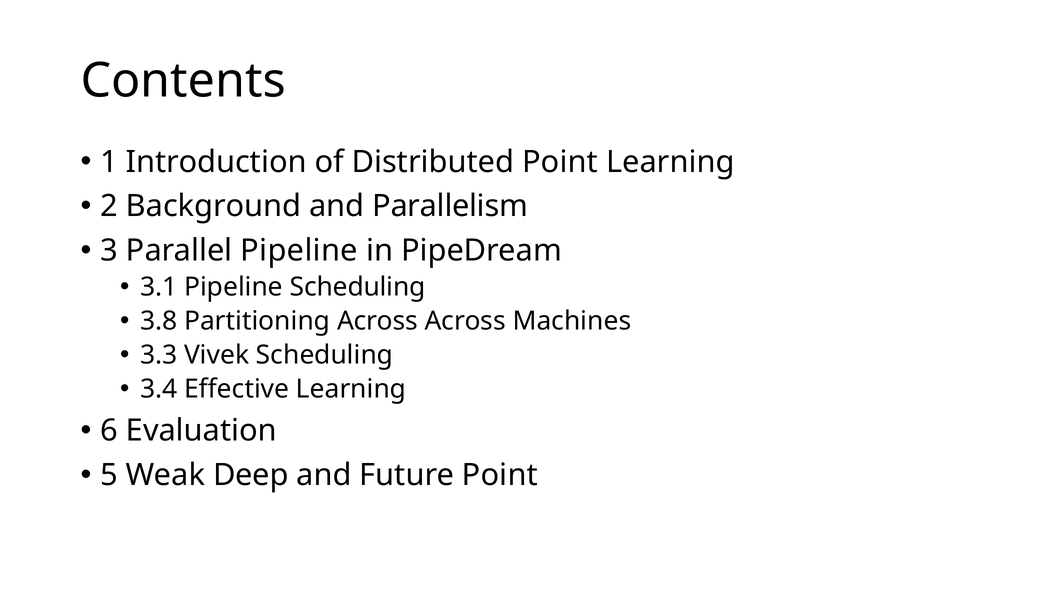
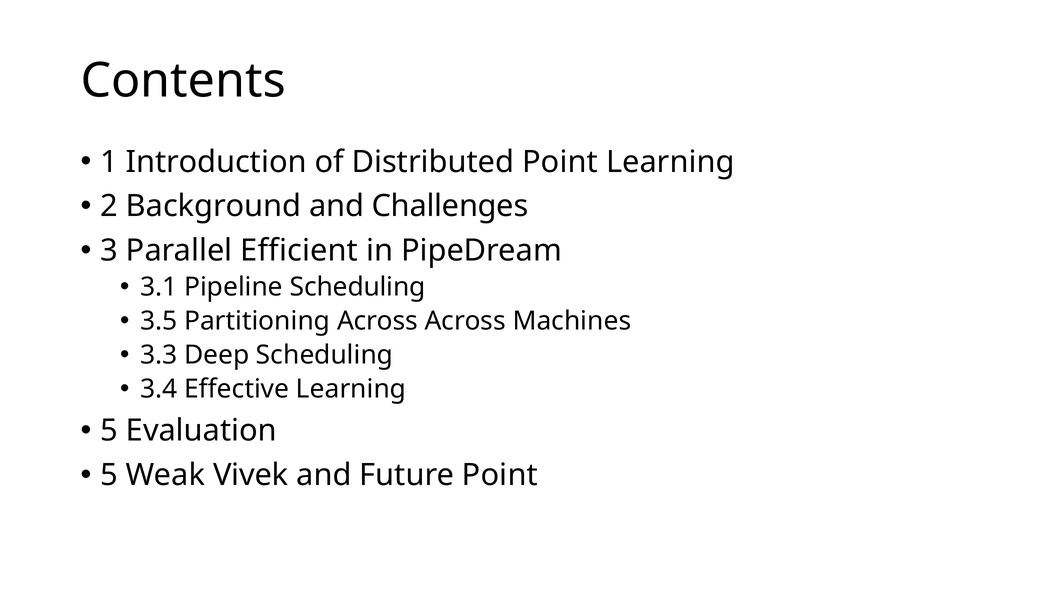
Parallelism: Parallelism -> Challenges (450, 206)
Parallel Pipeline: Pipeline -> Efficient (299, 251)
3.8: 3.8 -> 3.5 (159, 321)
Vivek: Vivek -> Deep (217, 355)
6: 6 -> 5 (109, 431)
Deep: Deep -> Vivek (251, 476)
